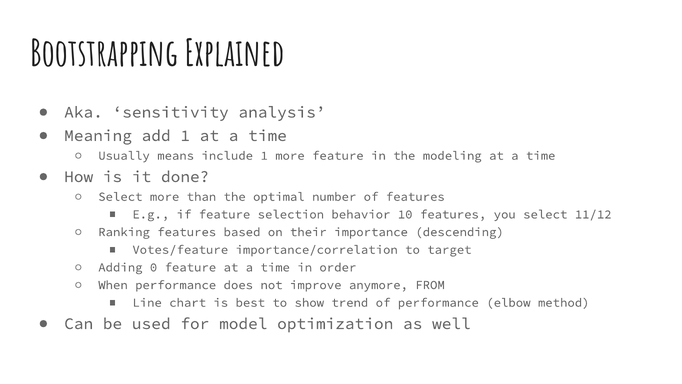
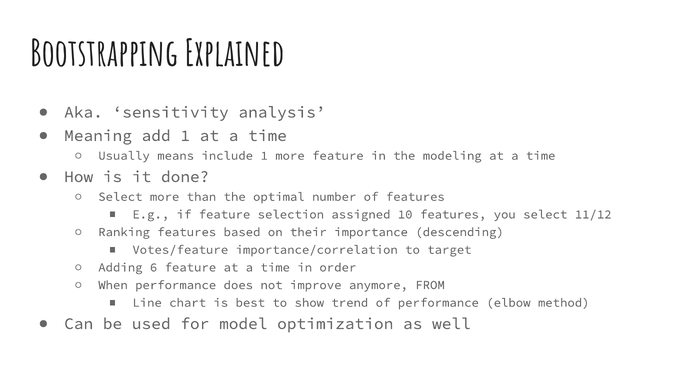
behavior: behavior -> assigned (361, 214)
0: 0 -> 6 (154, 267)
